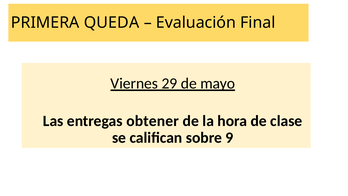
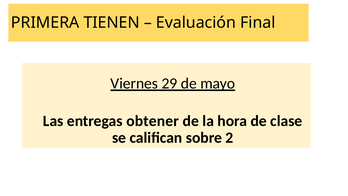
QUEDA: QUEDA -> TIENEN (112, 23)
9: 9 -> 2 (229, 138)
